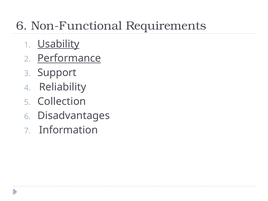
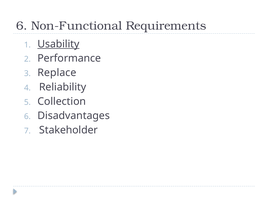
Performance underline: present -> none (69, 58)
Support: Support -> Replace (57, 73)
Information: Information -> Stakeholder (68, 130)
